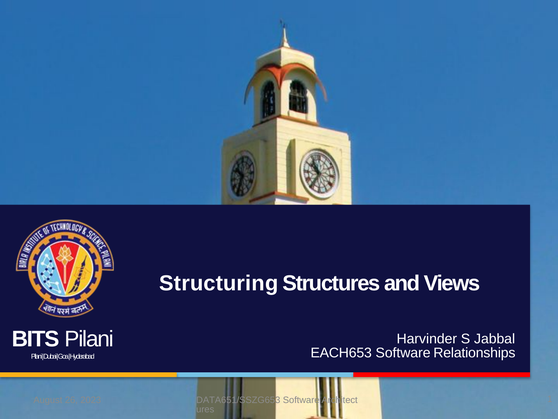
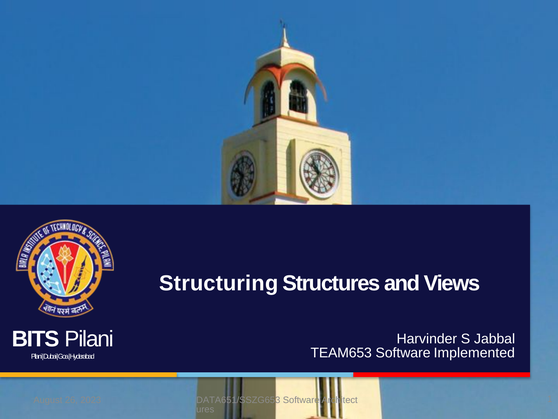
EACH653: EACH653 -> TEAM653 (341, 352)
Relationships: Relationships -> Implemented (474, 352)
